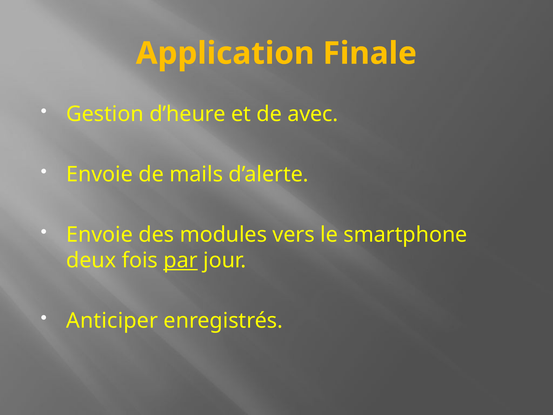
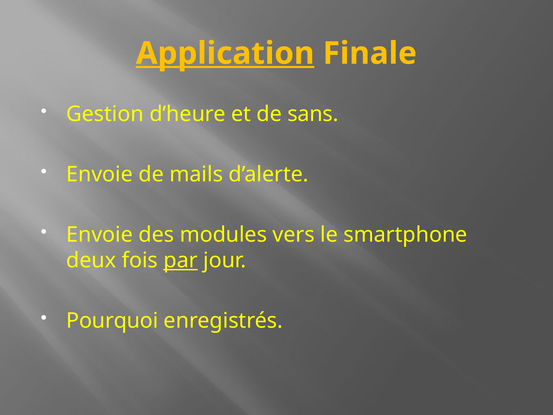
Application underline: none -> present (225, 53)
avec: avec -> sans (313, 114)
Anticiper: Anticiper -> Pourquoi (112, 321)
